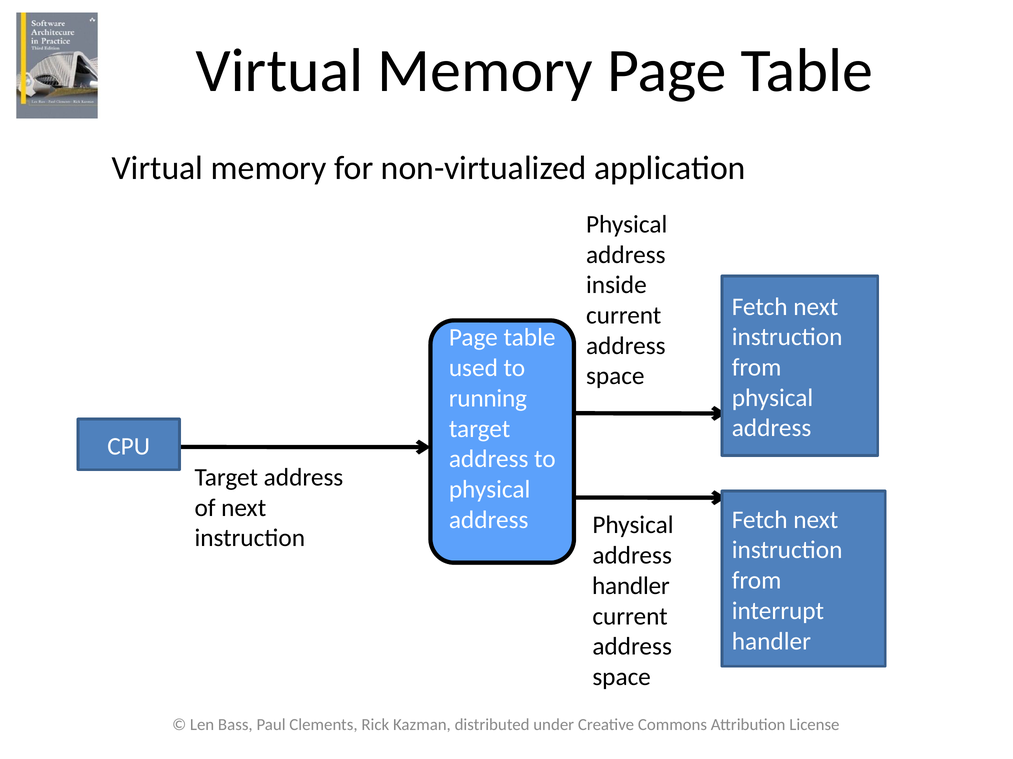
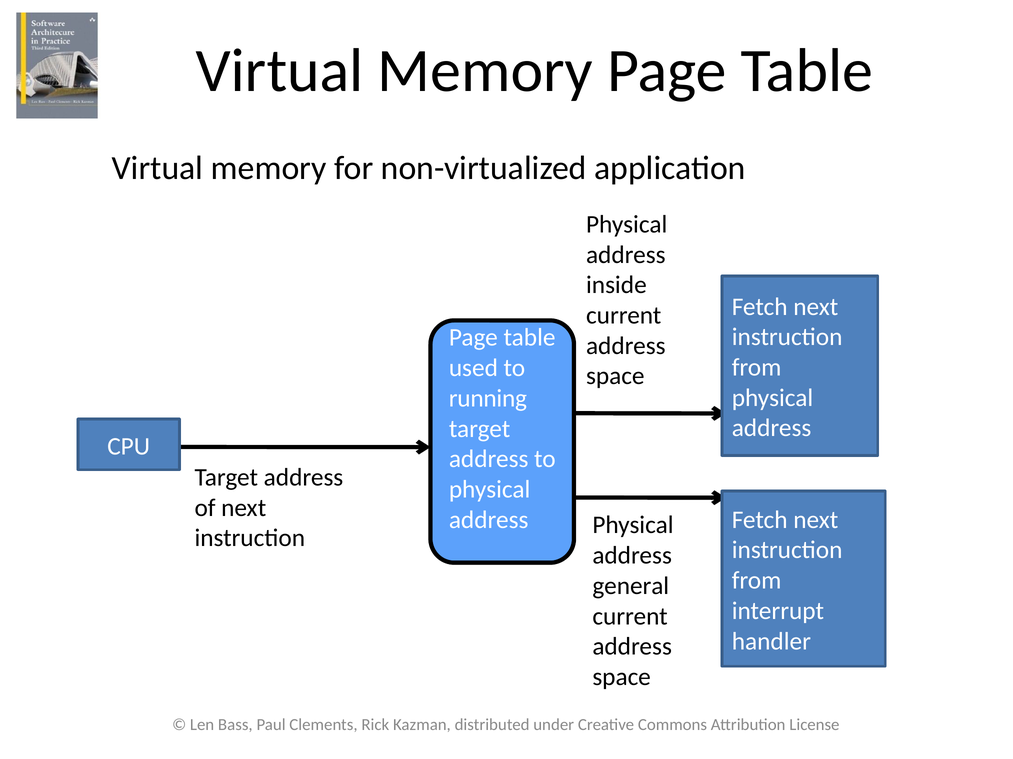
handler: handler -> general (631, 586)
